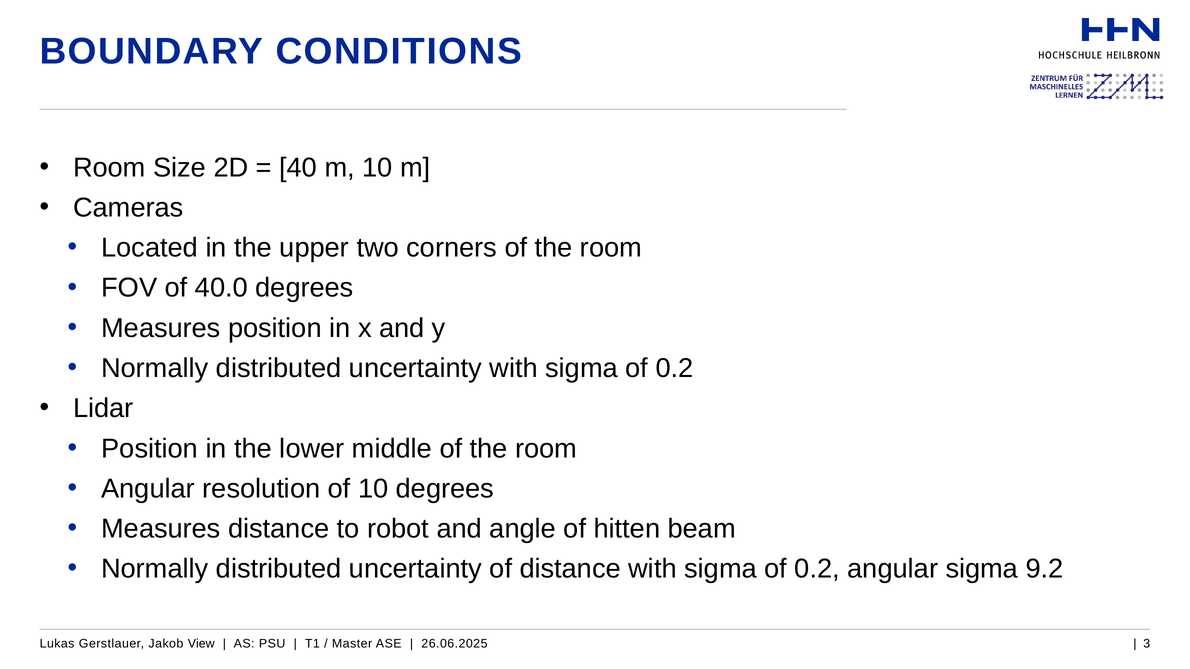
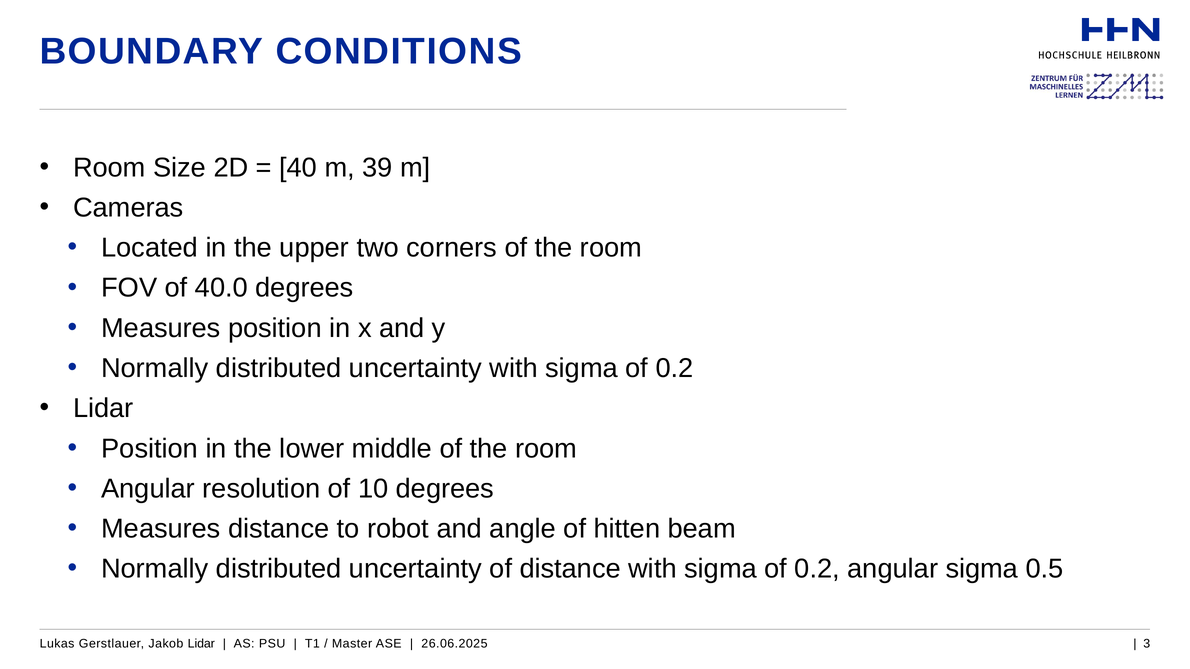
m 10: 10 -> 39 (377, 168)
9.2: 9.2 -> 0.5 (1044, 569)
Jakob View: View -> Lidar (201, 644)
